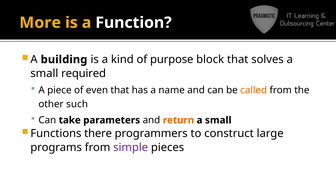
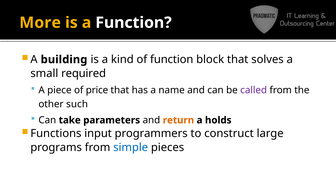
of purpose: purpose -> function (172, 60)
even: even -> price (97, 90)
called colour: orange -> purple (254, 90)
small: small -> holds (218, 120)
there: there -> input (98, 133)
simple colour: purple -> blue (131, 147)
